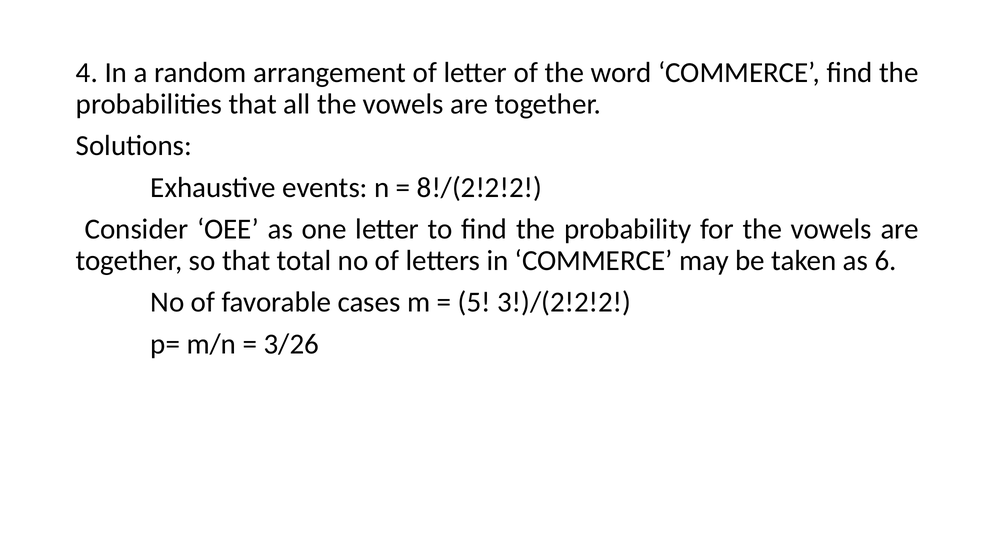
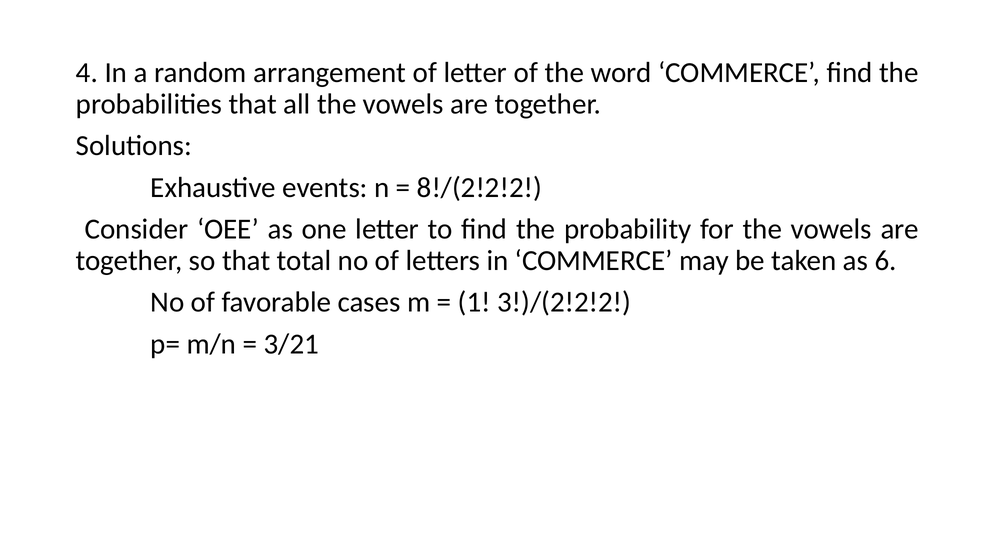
5: 5 -> 1 (474, 302)
3/26: 3/26 -> 3/21 (291, 344)
